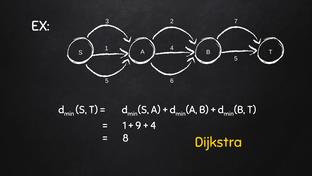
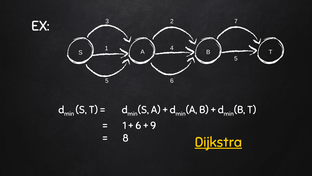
9: 9 -> 6 (138, 125)
4: 4 -> 9 (153, 125)
Dijkstra underline: none -> present (218, 142)
